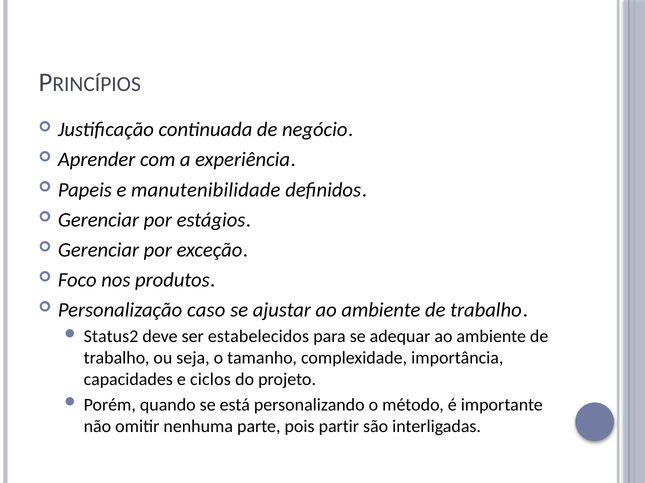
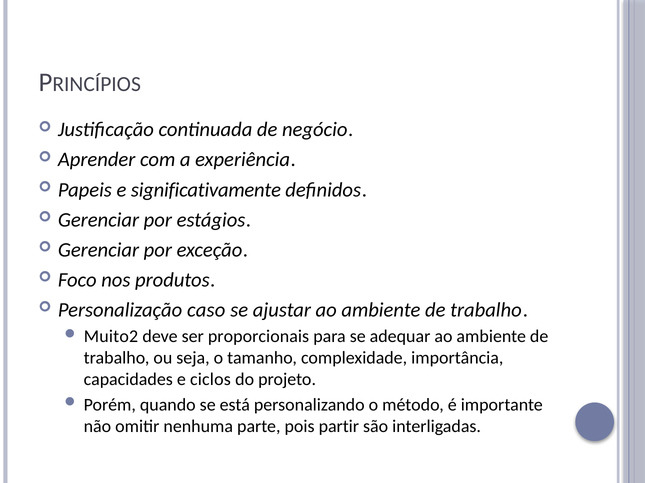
manutenibilidade: manutenibilidade -> significativamente (206, 190)
Status2: Status2 -> Muito2 (111, 337)
estabelecidos: estabelecidos -> proporcionais (259, 337)
